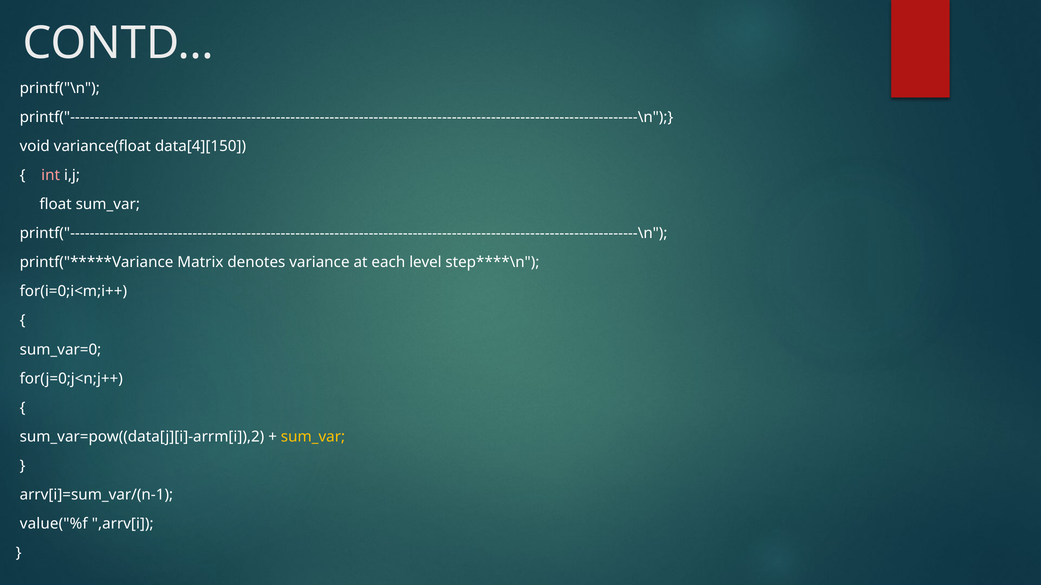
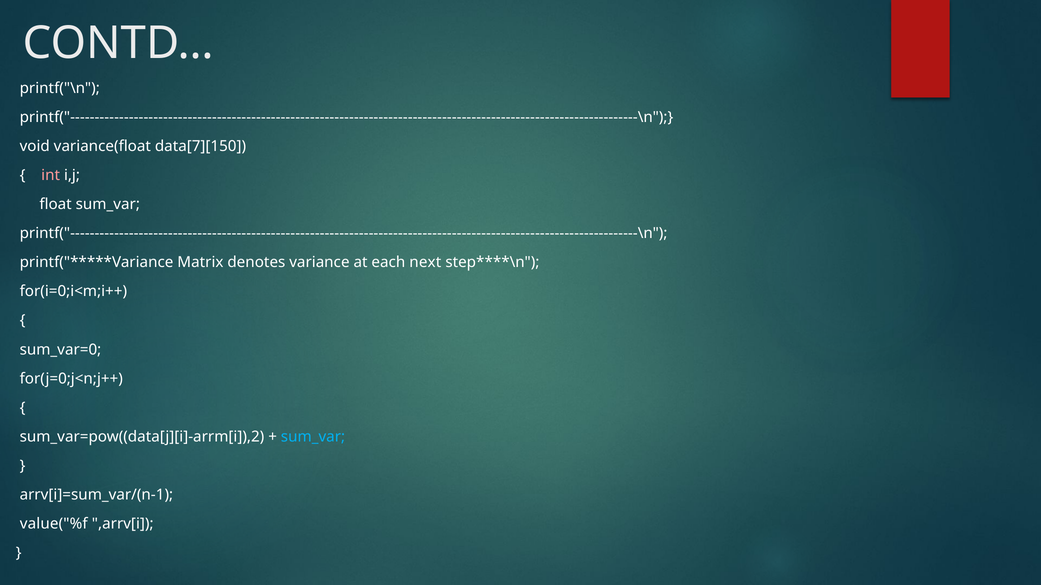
data[4][150: data[4][150 -> data[7][150 (201, 146)
level: level -> next (425, 263)
sum_var colour: yellow -> light blue (313, 437)
